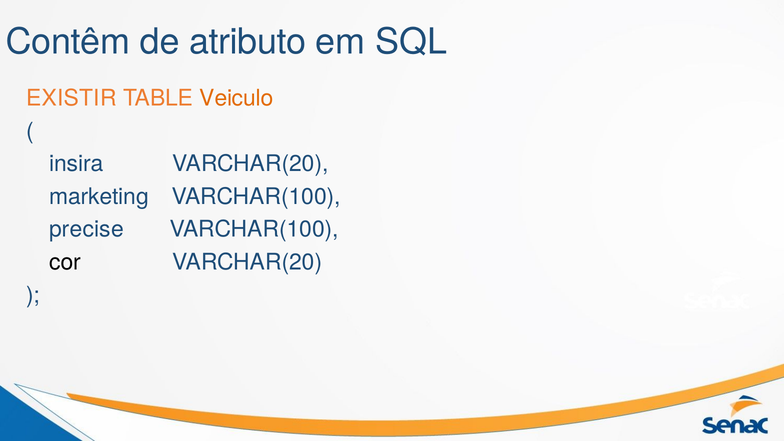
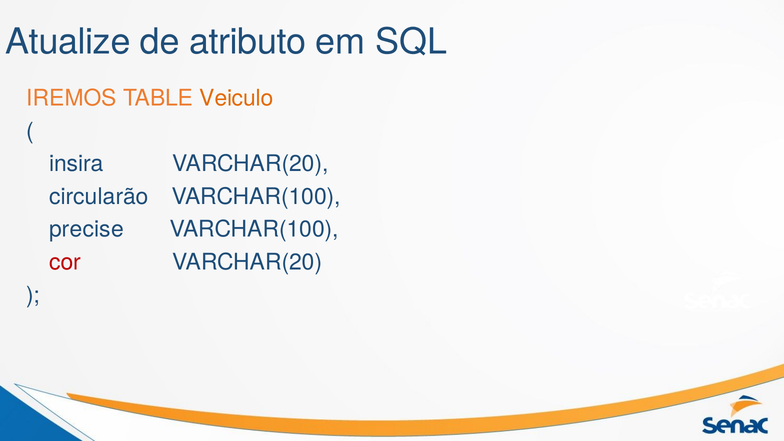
Contêm: Contêm -> Atualize (68, 42)
EXISTIR: EXISTIR -> IREMOS (71, 98)
marketing: marketing -> circularão (99, 197)
cor colour: black -> red (65, 262)
